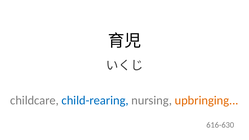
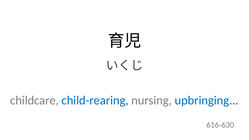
upbringing colour: orange -> blue (207, 100)
